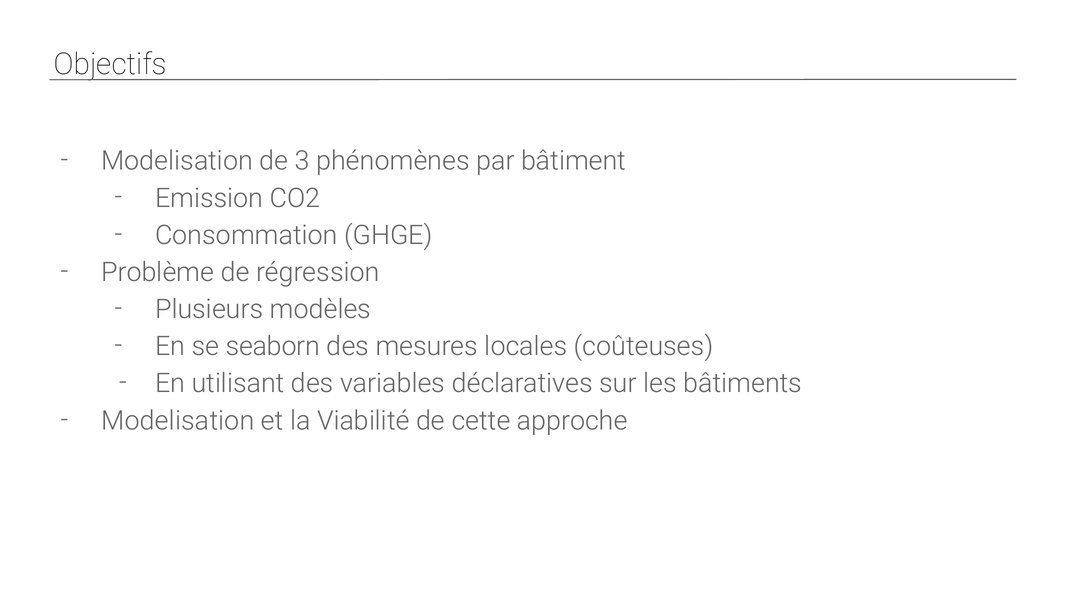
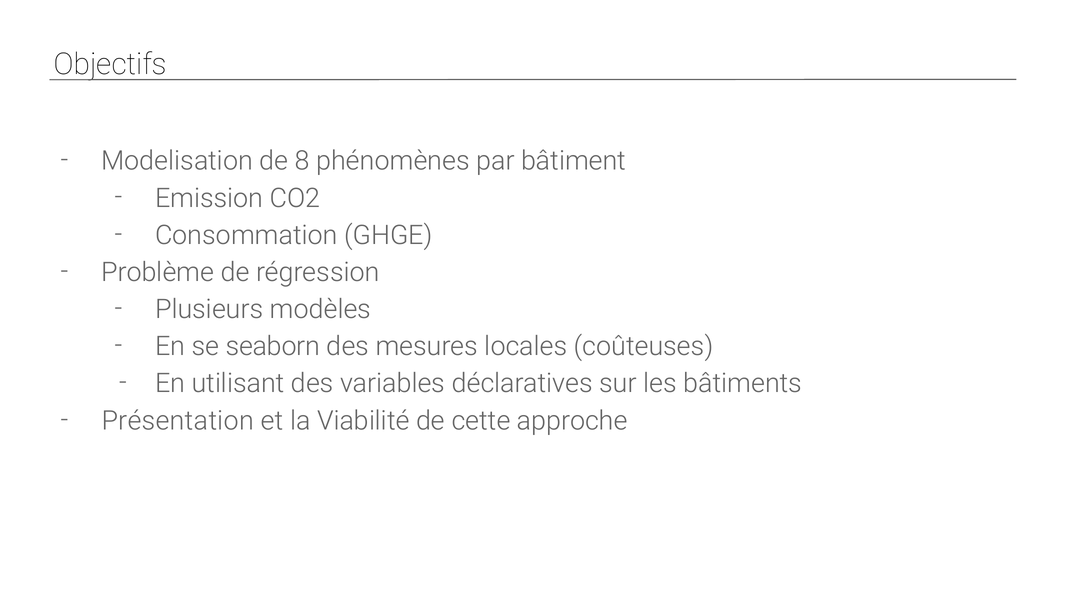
3: 3 -> 8 (302, 161)
Modelisation: Modelisation -> Présentation (178, 421)
